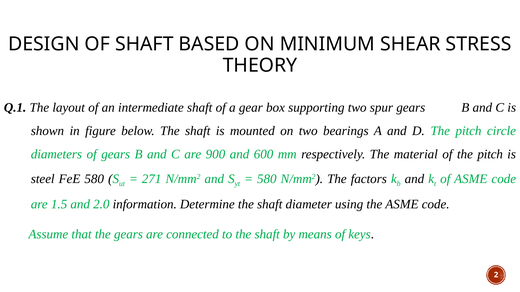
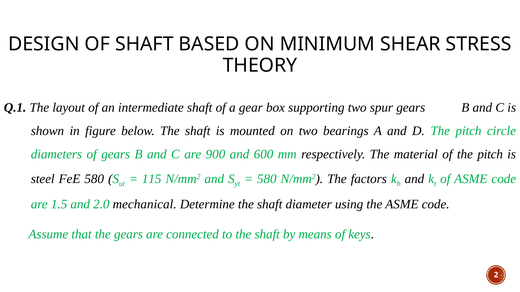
271: 271 -> 115 (152, 179)
information: information -> mechanical (145, 205)
